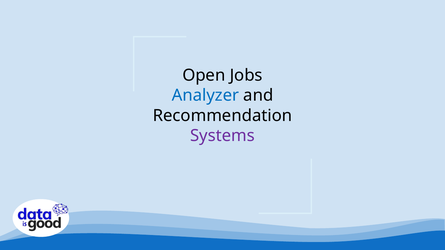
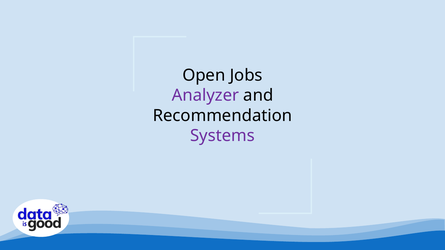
Analyzer colour: blue -> purple (205, 96)
